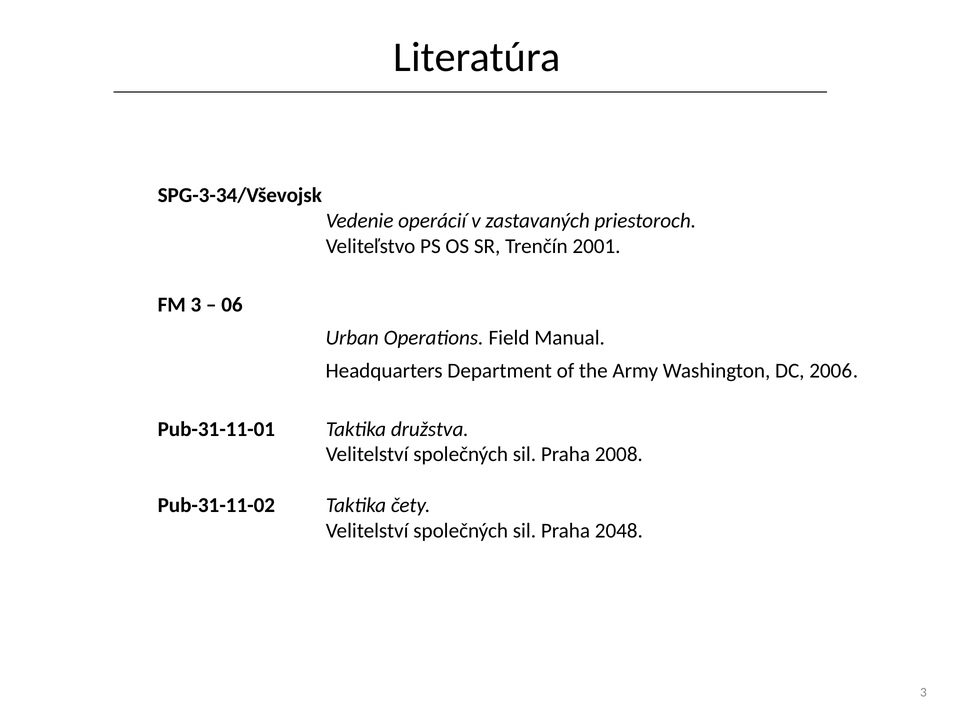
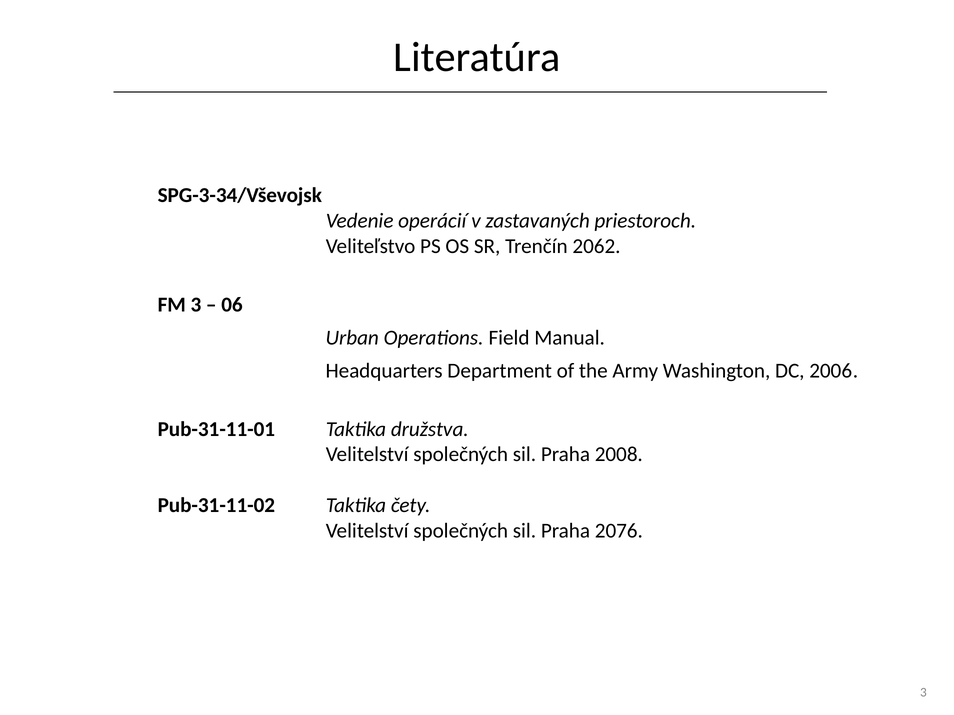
2001: 2001 -> 2062 (597, 246)
2048: 2048 -> 2076 (619, 531)
